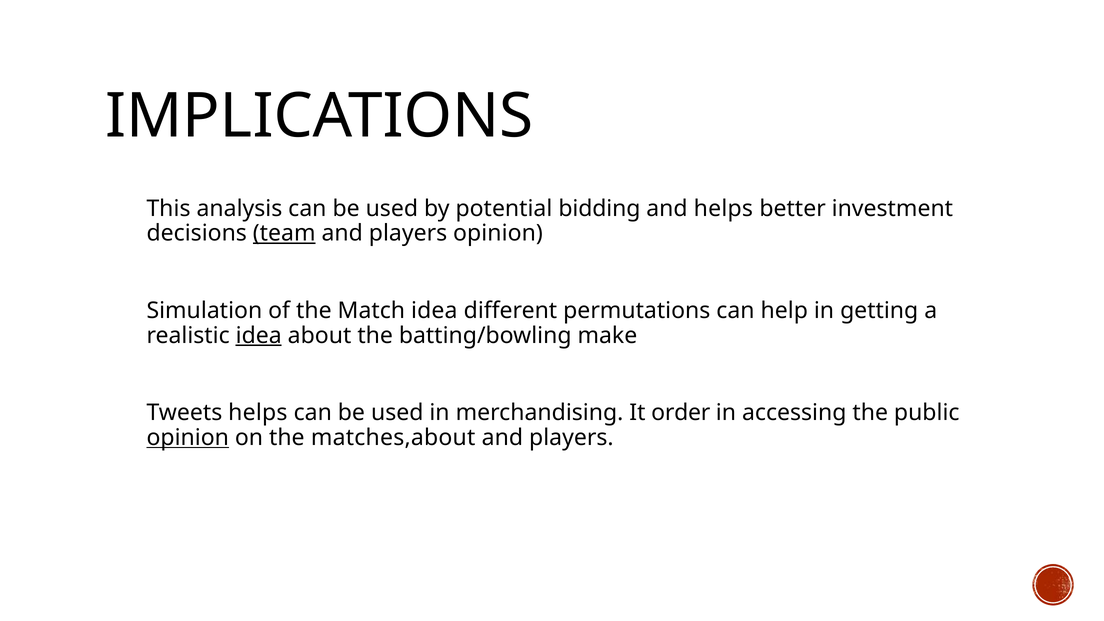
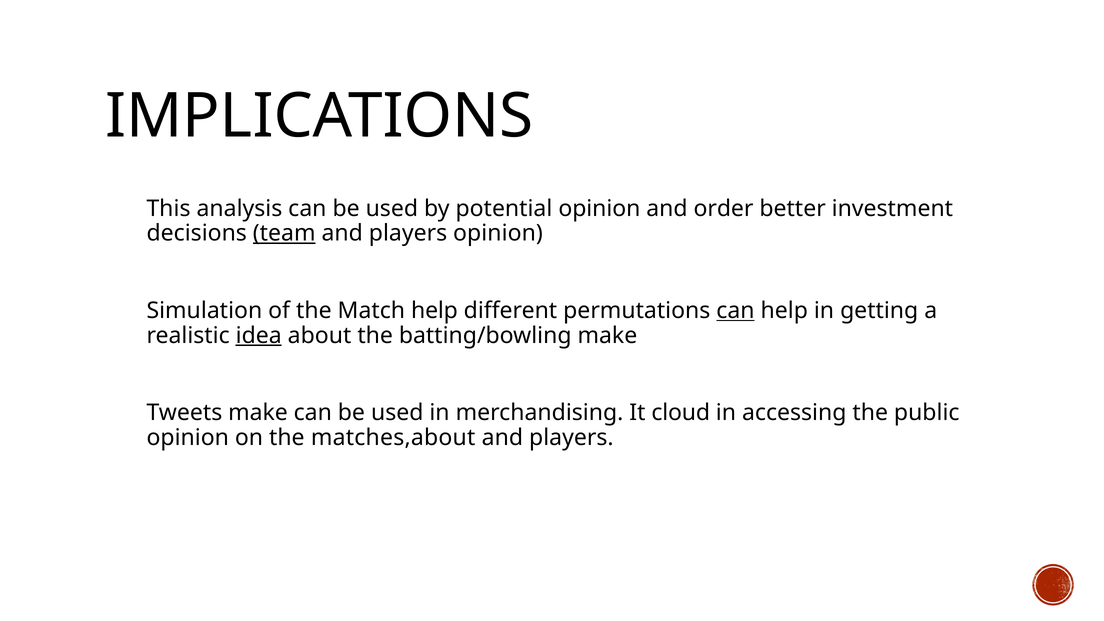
potential bidding: bidding -> opinion (599, 209)
and helps: helps -> order (723, 209)
Match idea: idea -> help (434, 311)
can underline: none -> present (735, 311)
helps: helps -> make (258, 413)
order: order -> cloud (681, 413)
opinion underline: present -> none (188, 438)
